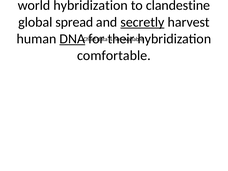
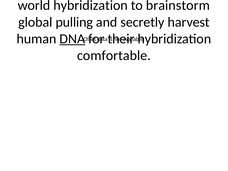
clandestine: clandestine -> brainstorm (178, 5)
spread: spread -> pulling (74, 22)
secretly underline: present -> none (142, 22)
